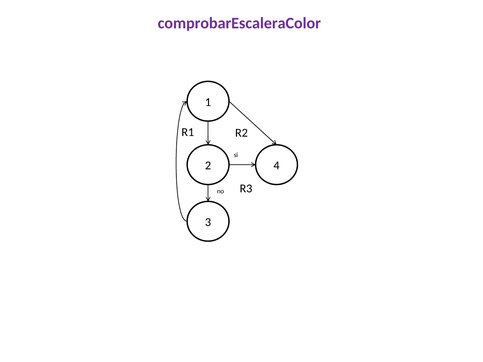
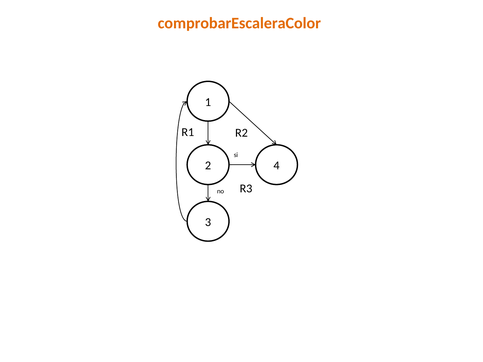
comprobarEscaleraColor colour: purple -> orange (239, 23)
